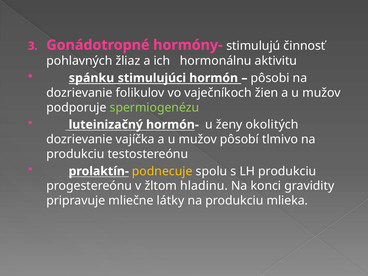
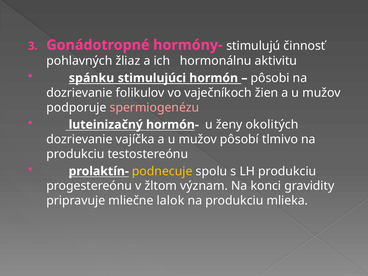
spermiogenézu colour: light green -> pink (154, 107)
hladinu: hladinu -> význam (204, 186)
látky: látky -> lalok (170, 201)
